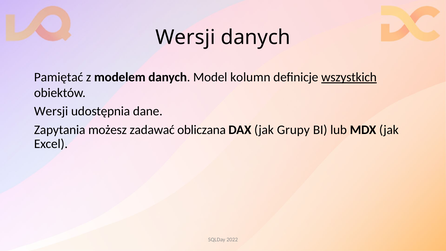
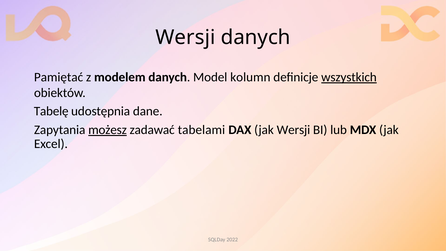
Wersji: Wersji -> Tabelę (51, 111)
możesz underline: none -> present (108, 130)
obliczana: obliczana -> tabelami (201, 130)
jak Grupy: Grupy -> Wersji (293, 130)
